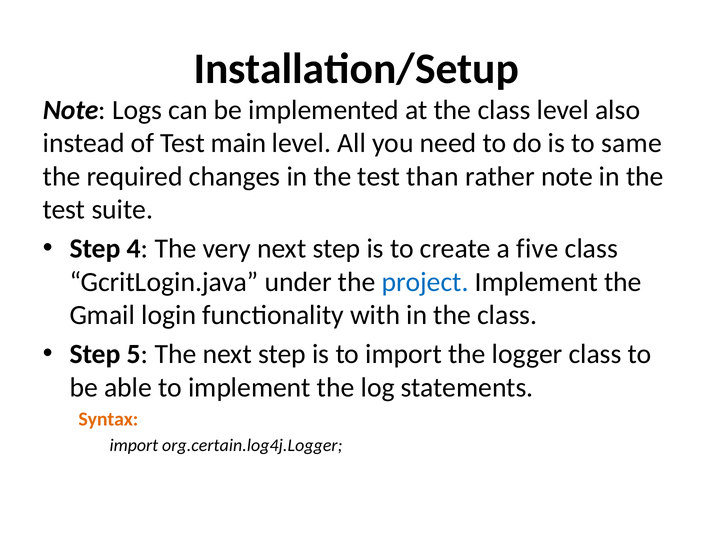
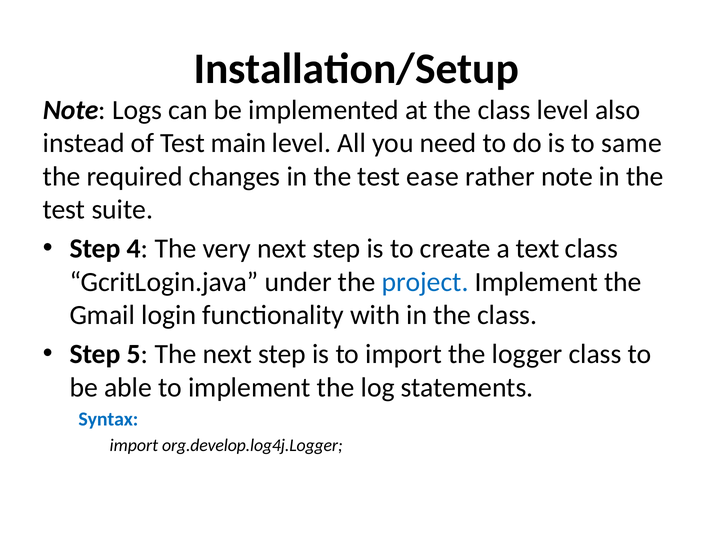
than: than -> ease (433, 176)
five: five -> text (538, 249)
Syntax colour: orange -> blue (108, 419)
org.certain.log4j.Logger: org.certain.log4j.Logger -> org.develop.log4j.Logger (252, 445)
